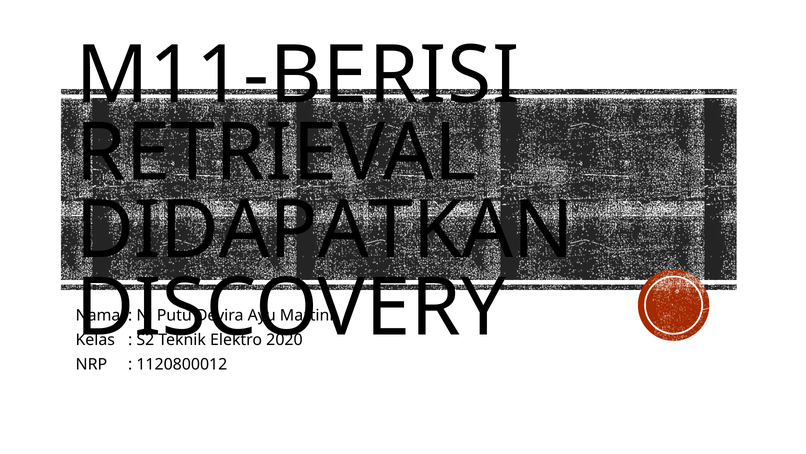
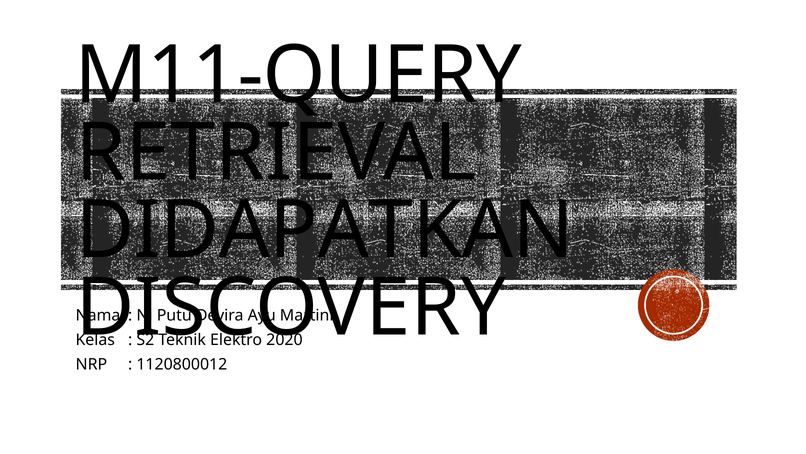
M11-BERISI: M11-BERISI -> M11-QUERY (298, 76)
